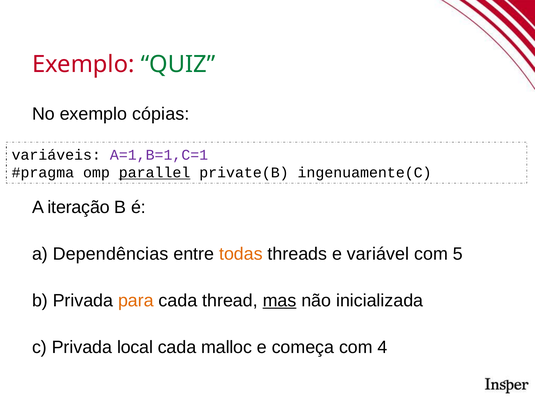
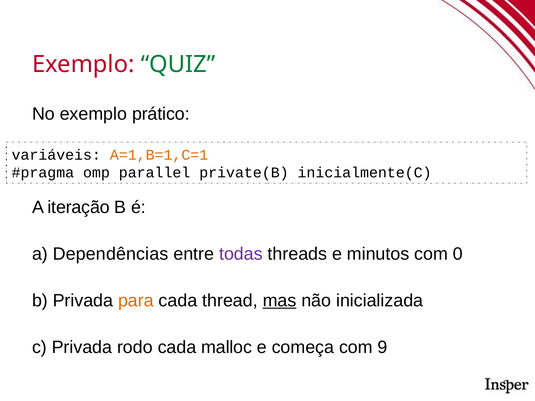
cópias: cópias -> prático (161, 114)
A=1,B=1,C=1 colour: purple -> orange (159, 155)
parallel underline: present -> none (155, 173)
ingenuamente(C: ingenuamente(C -> inicialmente(C (365, 173)
todas colour: orange -> purple (241, 254)
variável: variável -> minutos (378, 254)
5: 5 -> 0 (458, 254)
local: local -> rodo (135, 347)
4: 4 -> 9 (383, 347)
